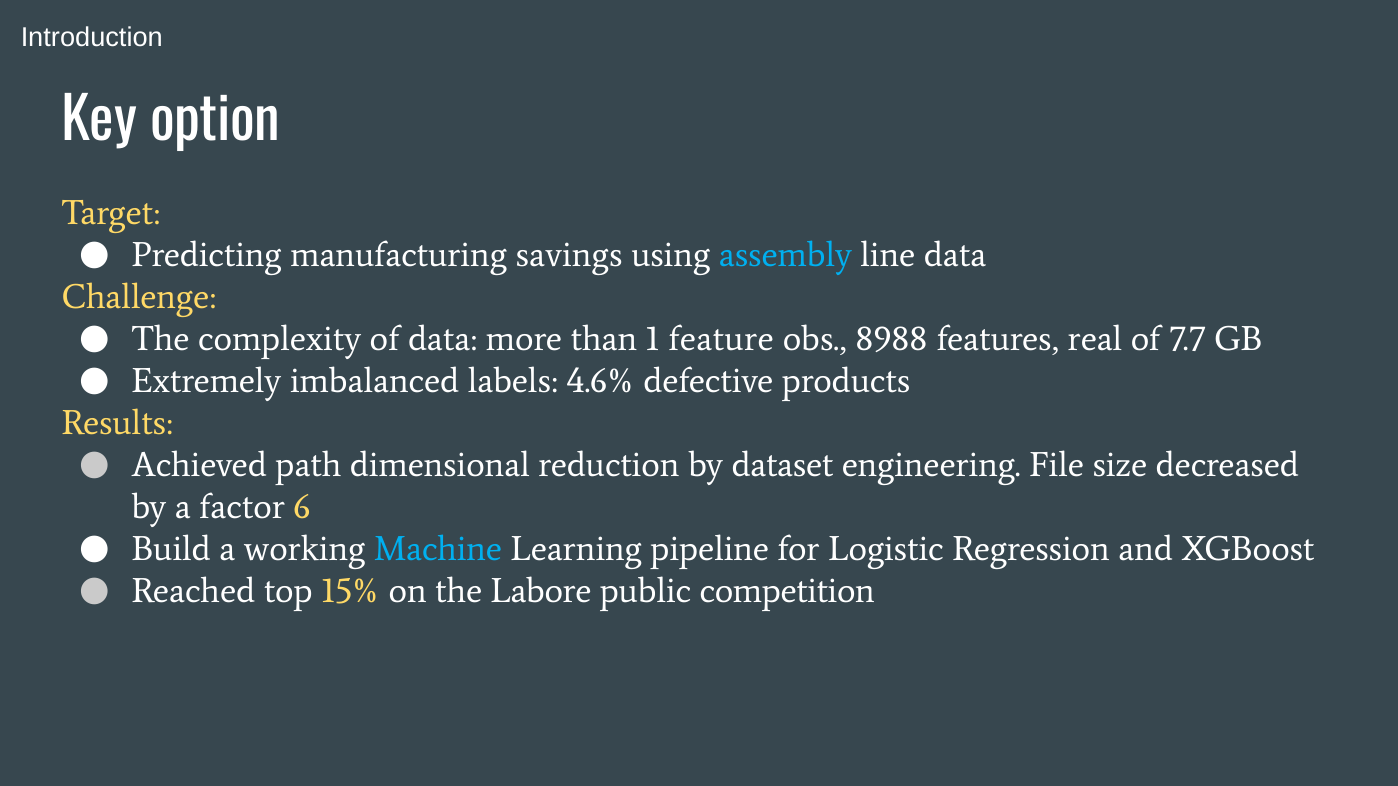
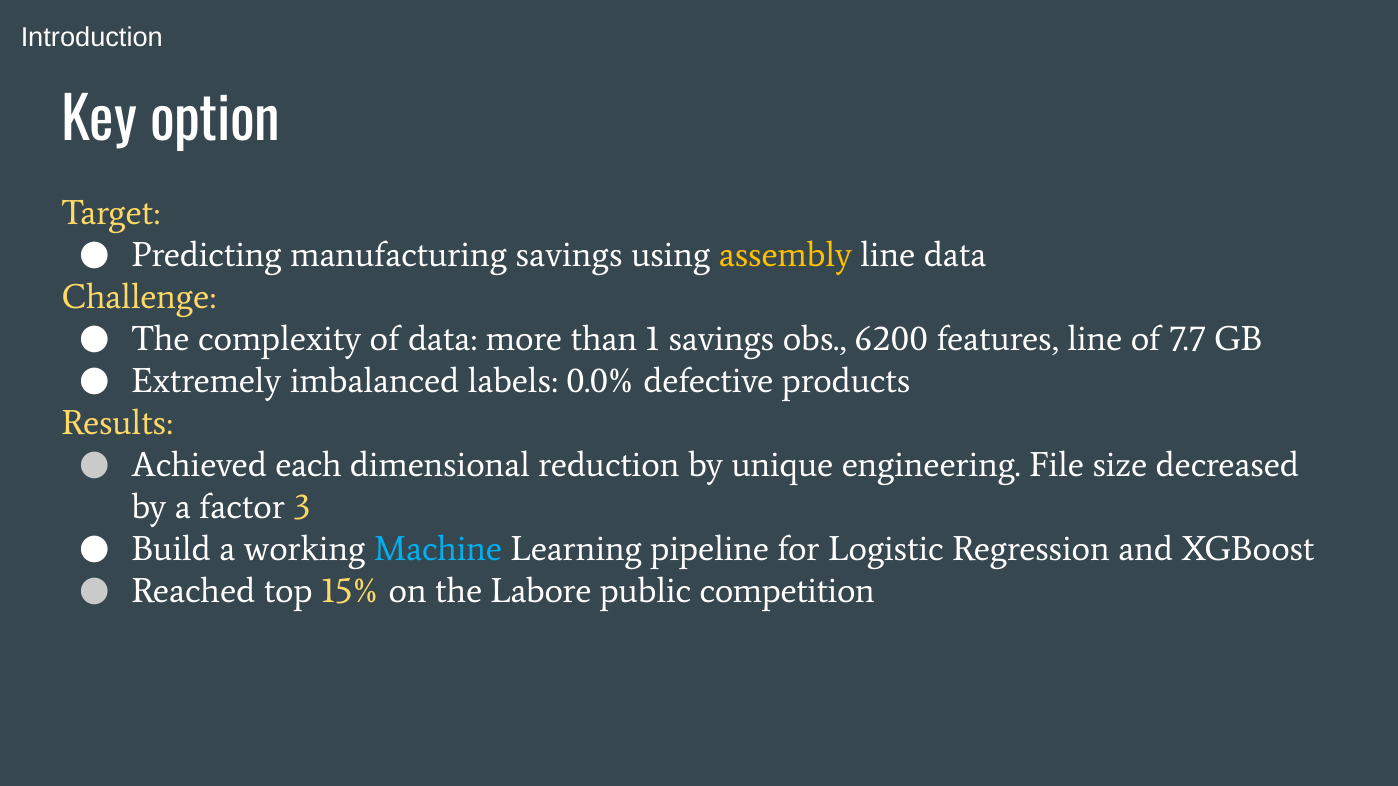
assembly colour: light blue -> yellow (785, 256)
1 feature: feature -> savings (721, 339)
8988: 8988 -> 6200 (892, 339)
features real: real -> line (1095, 339)
4.6%: 4.6% -> 0.0% (601, 381)
path: path -> each (309, 465)
dataset: dataset -> unique (782, 465)
6: 6 -> 3 (302, 507)
